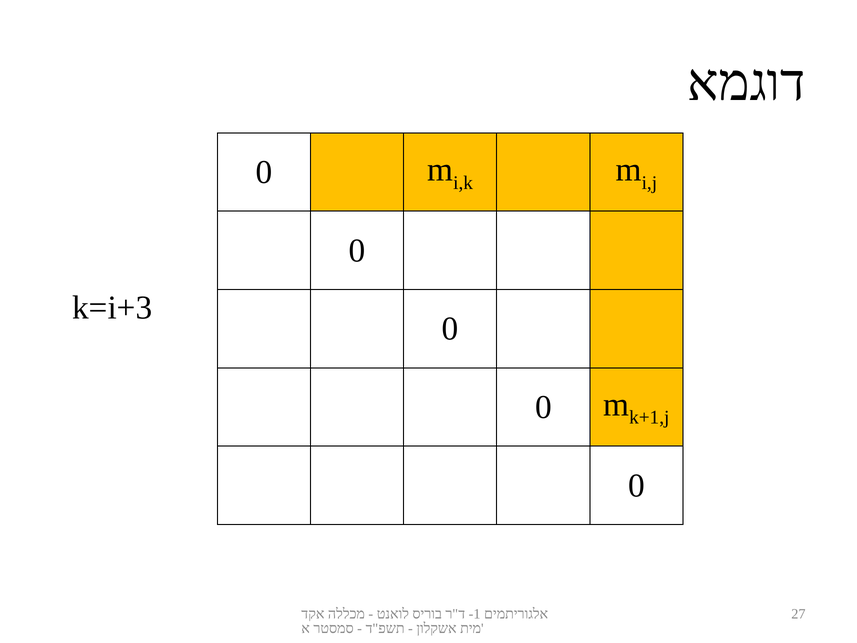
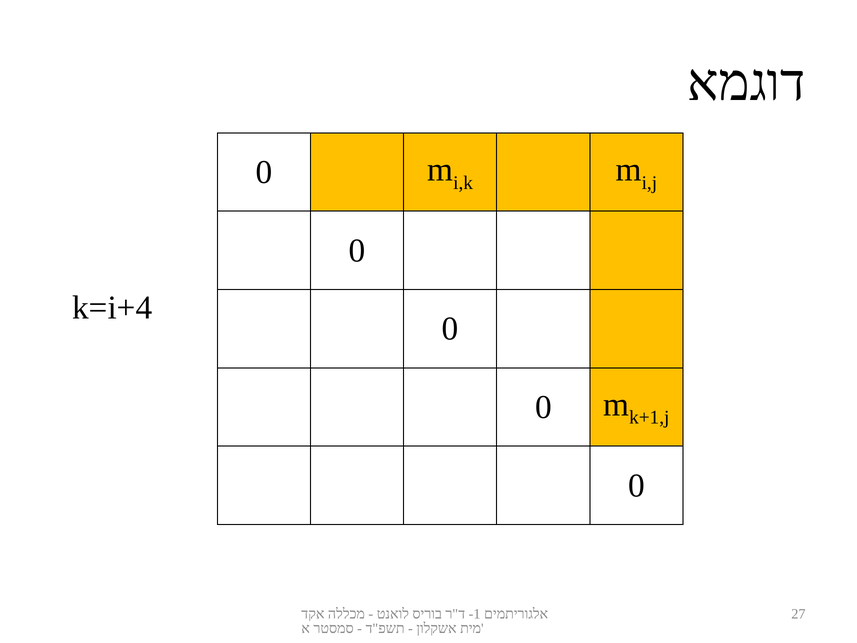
k=i+3: k=i+3 -> k=i+4 (112, 307)
